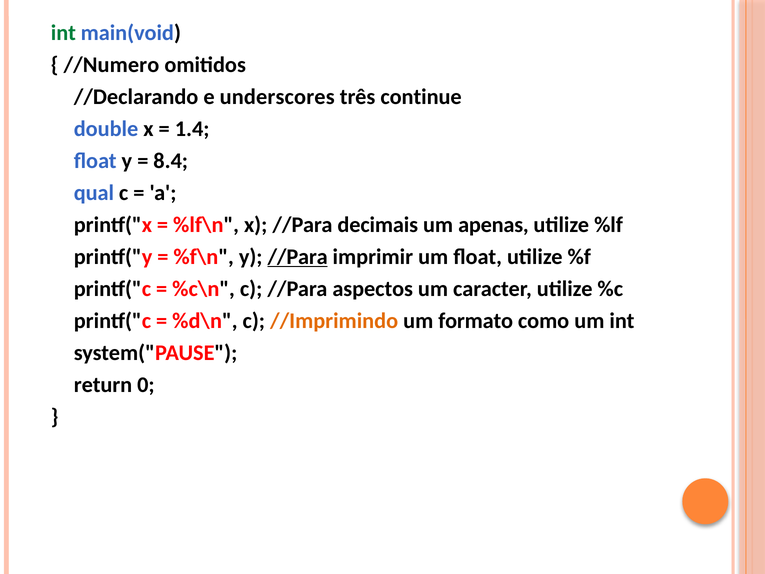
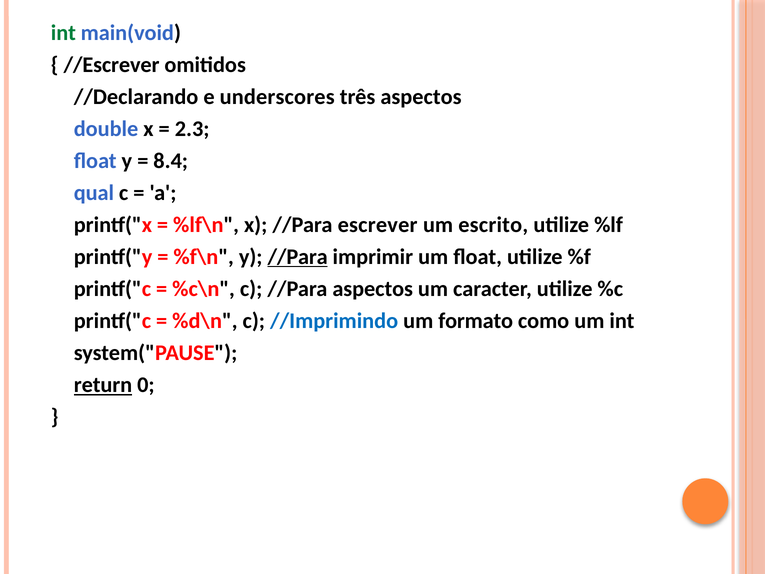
//Numero: //Numero -> //Escrever (111, 65)
três continue: continue -> aspectos (421, 97)
1.4: 1.4 -> 2.3 (192, 129)
decimais: decimais -> escrever (378, 225)
apenas: apenas -> escrito (493, 225)
//Imprimindo colour: orange -> blue (334, 321)
return underline: none -> present (103, 385)
